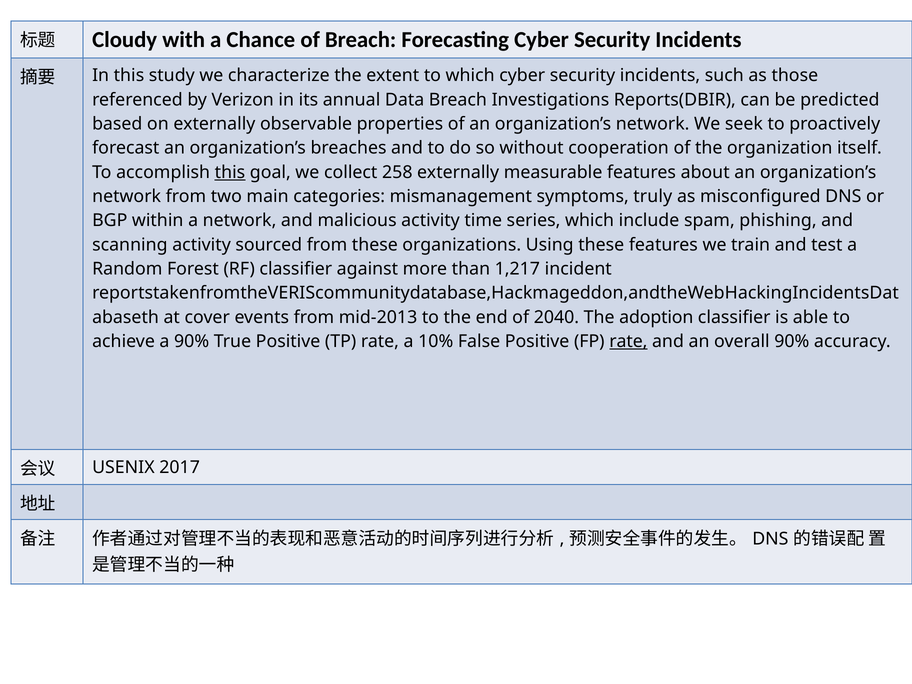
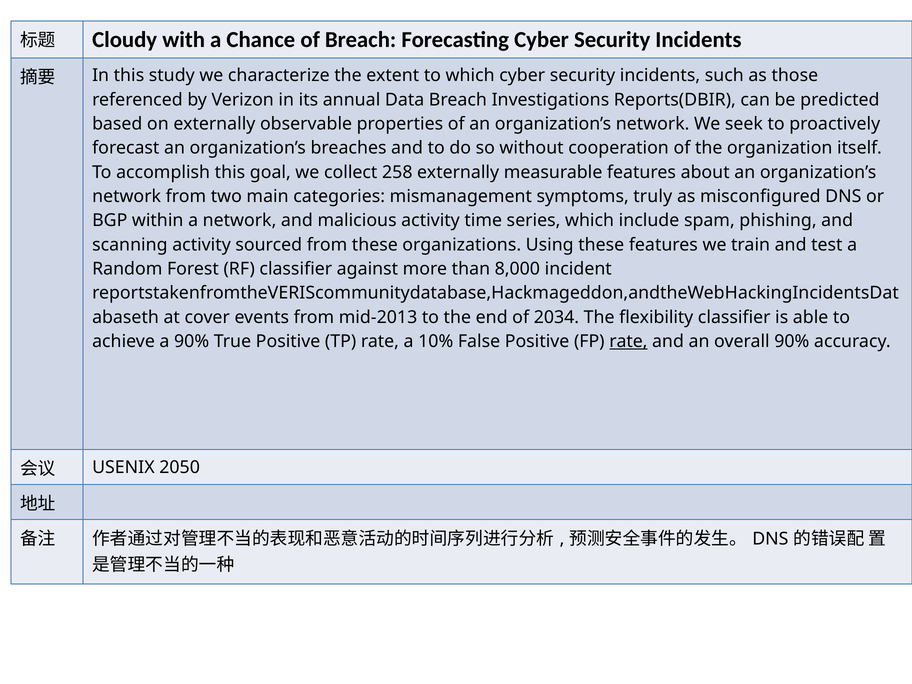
this underline: present -> none (230, 172)
1,217: 1,217 -> 8,000 (517, 269)
2040: 2040 -> 2034 (556, 317)
adoption: adoption -> flexibility (656, 317)
2017: 2017 -> 2050 (180, 467)
